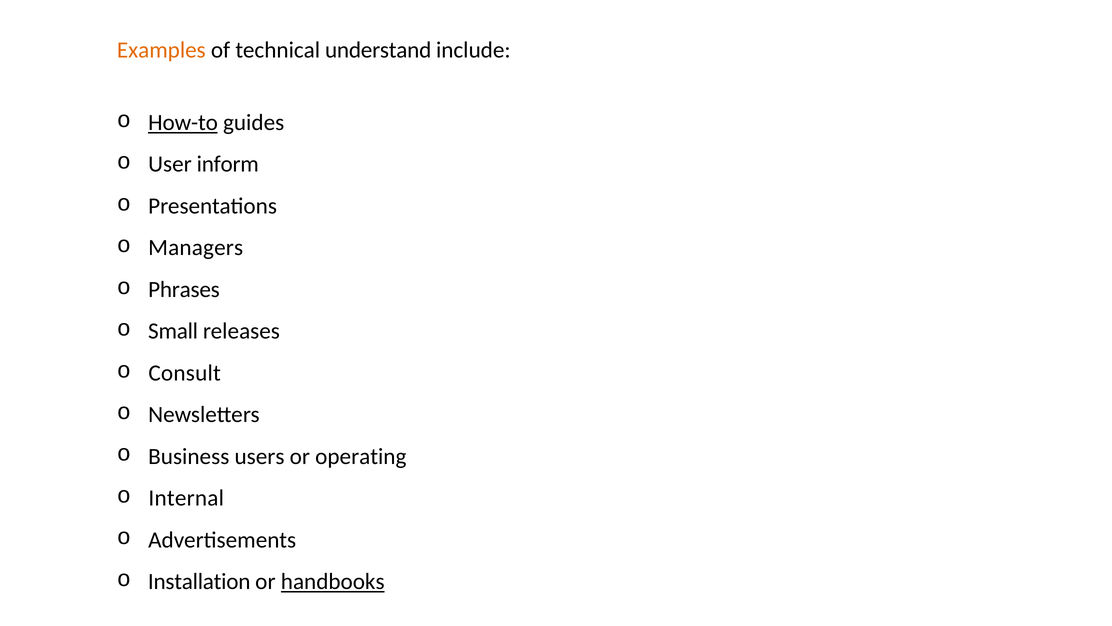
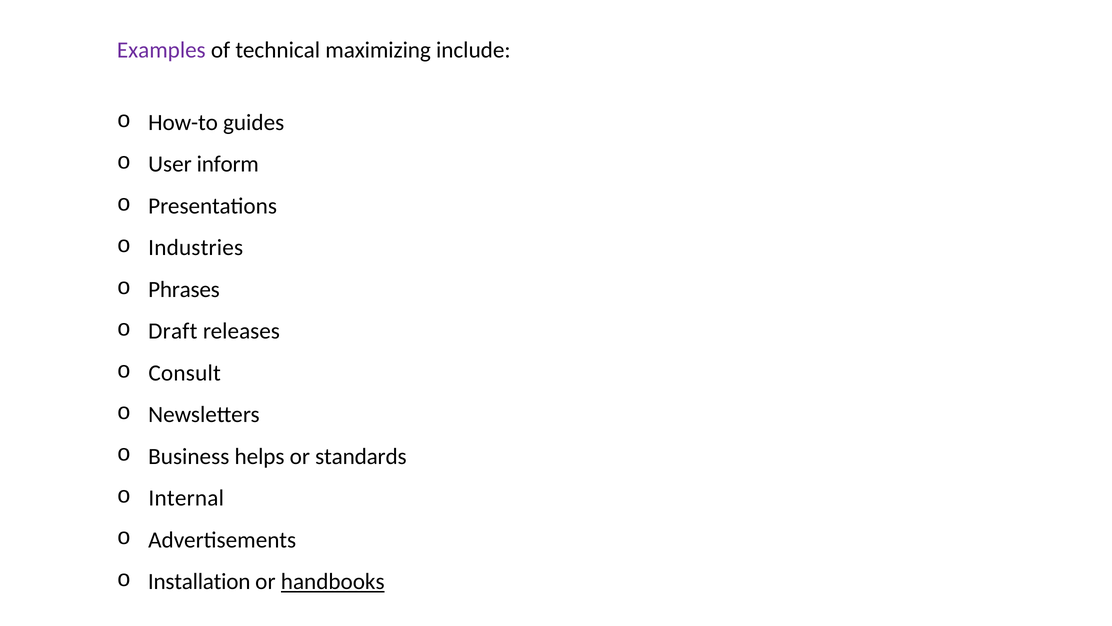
Examples colour: orange -> purple (161, 50)
understand: understand -> maximizing (378, 50)
How-to underline: present -> none (183, 123)
Managers: Managers -> Industries (196, 248)
Small: Small -> Draft (173, 331)
users: users -> helps (260, 456)
operating: operating -> standards (361, 456)
